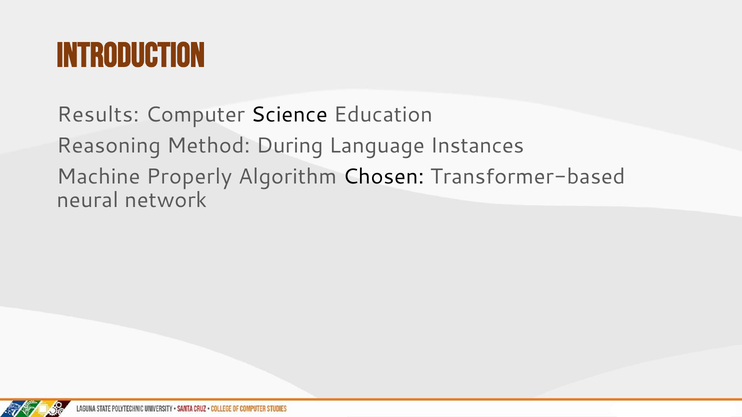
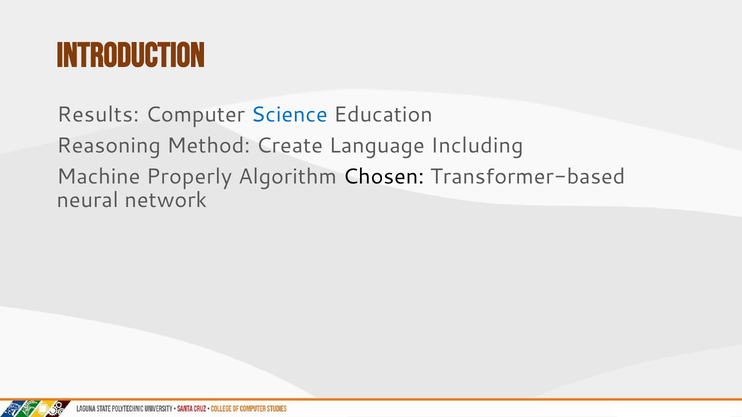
Science colour: black -> blue (289, 115)
During: During -> Create (290, 146)
Instances: Instances -> Including (477, 146)
